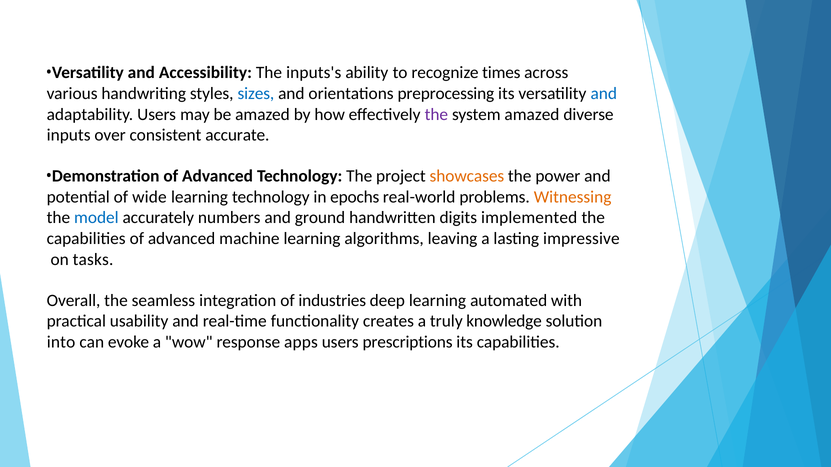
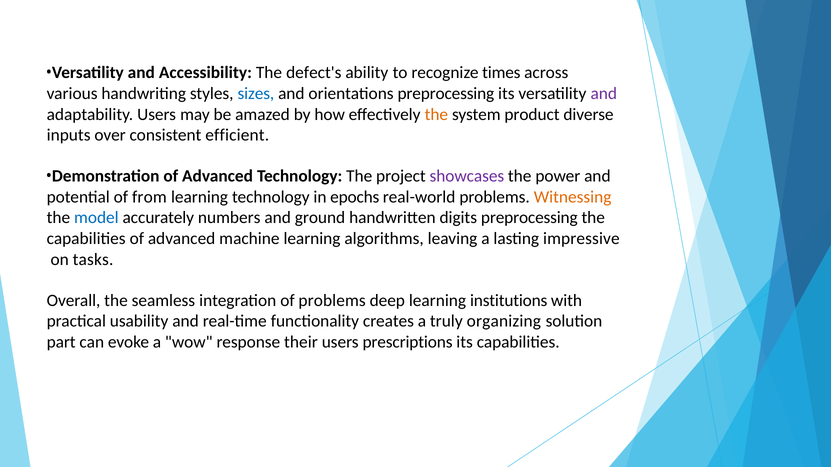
inputs's: inputs's -> defect's (314, 73)
and colour: blue -> purple (604, 94)
the colour: purple -> orange (436, 114)
system amazed: amazed -> product (532, 114)
accurate: accurate -> efficient (237, 135)
showcases colour: orange -> purple (467, 176)
wide: wide -> from (149, 197)
digits implemented: implemented -> preprocessing (529, 218)
of industries: industries -> problems (332, 301)
automated: automated -> institutions (509, 301)
knowledge: knowledge -> organizing (504, 322)
into: into -> part (61, 342)
apps: apps -> their (301, 342)
